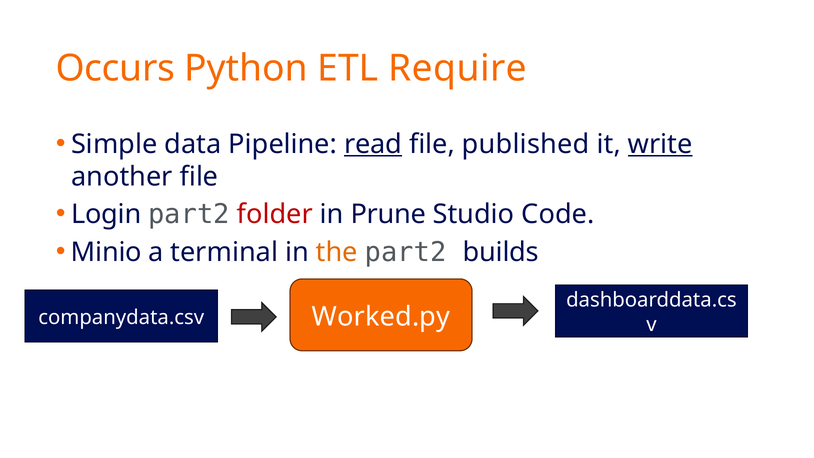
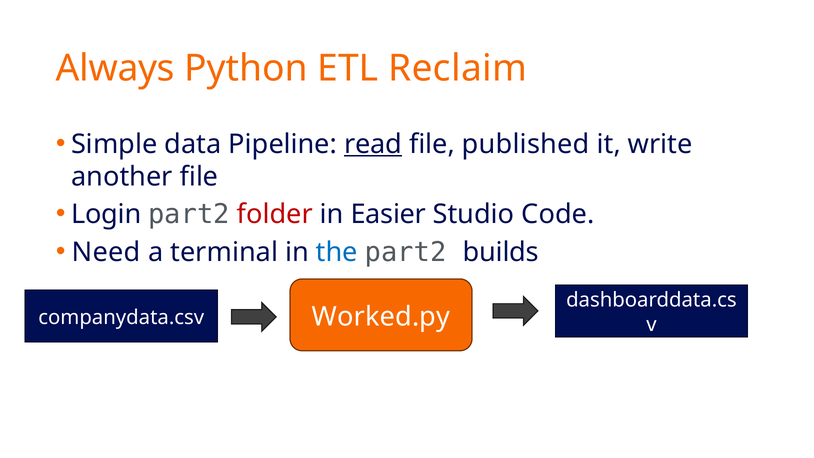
Occurs: Occurs -> Always (115, 68)
Require: Require -> Reclaim (458, 68)
write underline: present -> none (660, 144)
Prune: Prune -> Easier (388, 214)
Minio: Minio -> Need (106, 252)
the colour: orange -> blue (337, 252)
